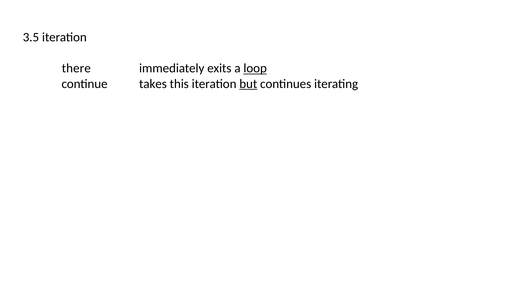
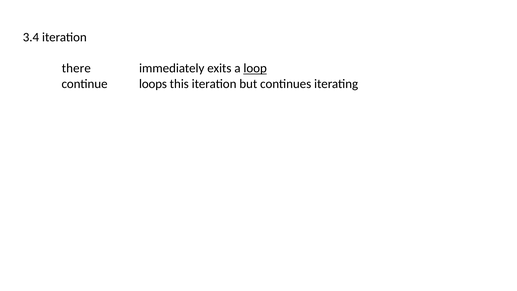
3.5: 3.5 -> 3.4 (31, 37)
takes: takes -> loops (153, 84)
but underline: present -> none (248, 84)
